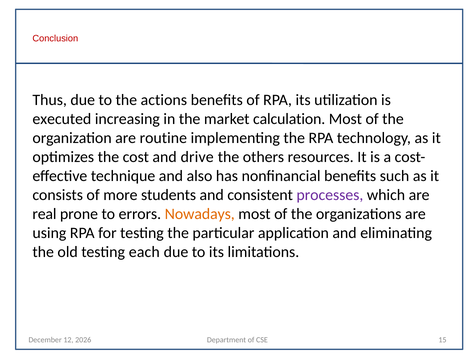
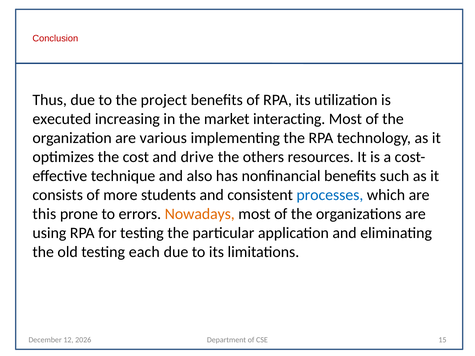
actions: actions -> project (164, 100)
calculation: calculation -> interacting (289, 119)
routine: routine -> various (163, 138)
processes colour: purple -> blue (330, 195)
real: real -> this (44, 214)
